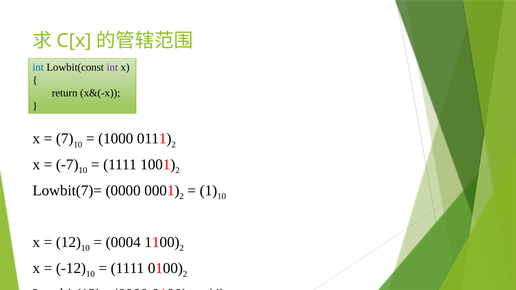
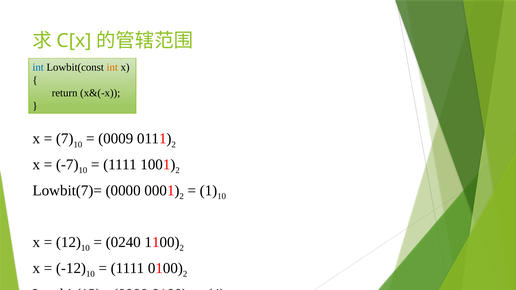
int colour: purple -> orange (112, 67)
1000: 1000 -> 0009 (116, 139)
0004: 0004 -> 0240 (123, 242)
